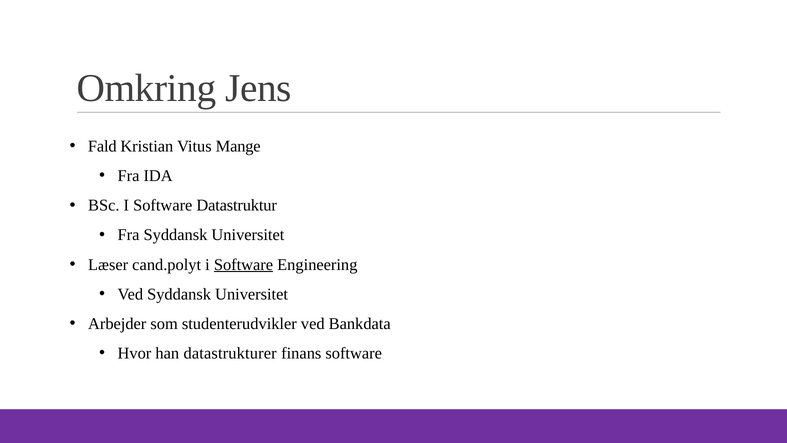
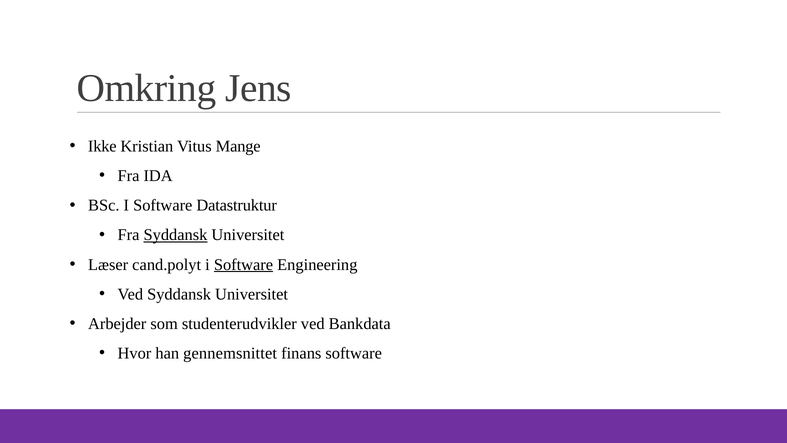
Fald: Fald -> Ikke (102, 146)
Syddansk underline: none -> present (175, 235)
datastrukturer: datastrukturer -> gennemsnittet (230, 353)
